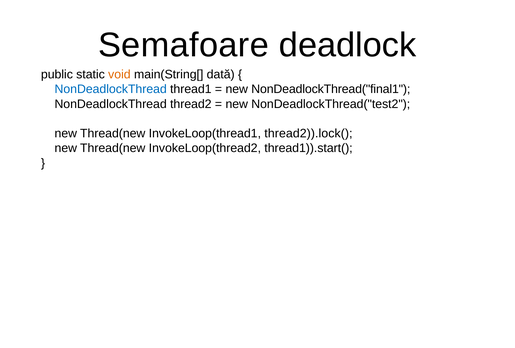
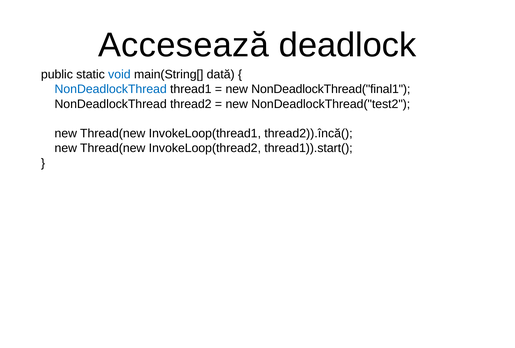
Semafoare: Semafoare -> Accesează (183, 45)
void colour: orange -> blue (119, 74)
thread2)).lock(: thread2)).lock( -> thread2)).încă( (309, 133)
